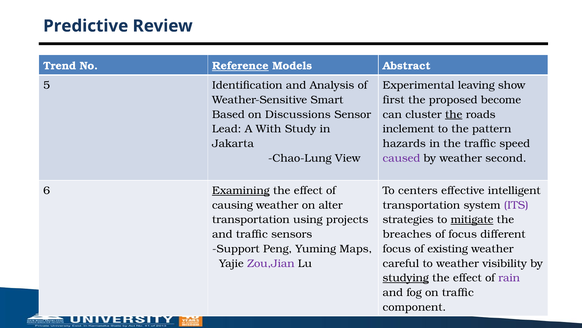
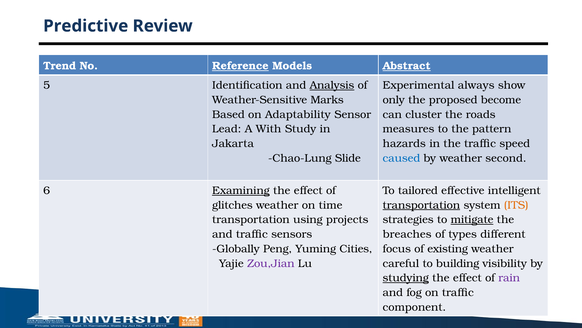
Abstract underline: none -> present (407, 66)
Analysis underline: none -> present (332, 85)
leaving: leaving -> always (476, 85)
Smart: Smart -> Marks (327, 100)
first: first -> only (394, 100)
Discussions: Discussions -> Adaptability (298, 114)
the underline: present -> none (454, 114)
inclement: inclement -> measures (408, 129)
View: View -> Slide (348, 158)
caused colour: purple -> blue (401, 158)
centers: centers -> tailored (418, 190)
causing: causing -> glitches (232, 205)
alter: alter -> time (331, 205)
transportation underline: none -> present (421, 205)
ITS colour: purple -> orange (516, 205)
of focus: focus -> types (463, 234)
Support: Support -> Globally (236, 248)
Maps: Maps -> Cities (356, 248)
to weather: weather -> building (458, 263)
